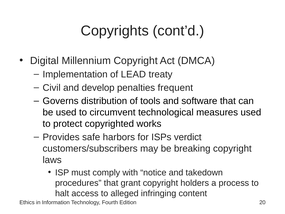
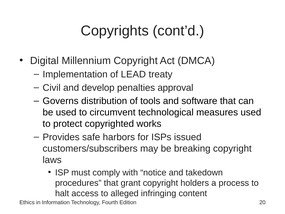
frequent: frequent -> approval (175, 88)
verdict: verdict -> issued (188, 137)
